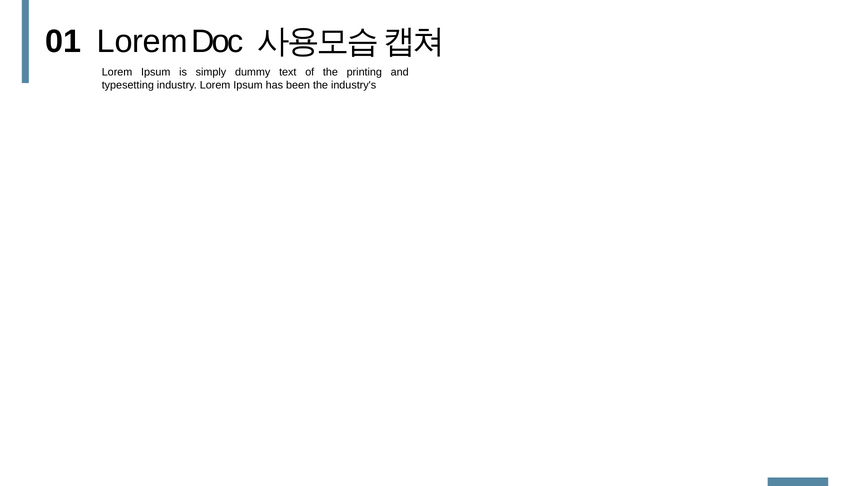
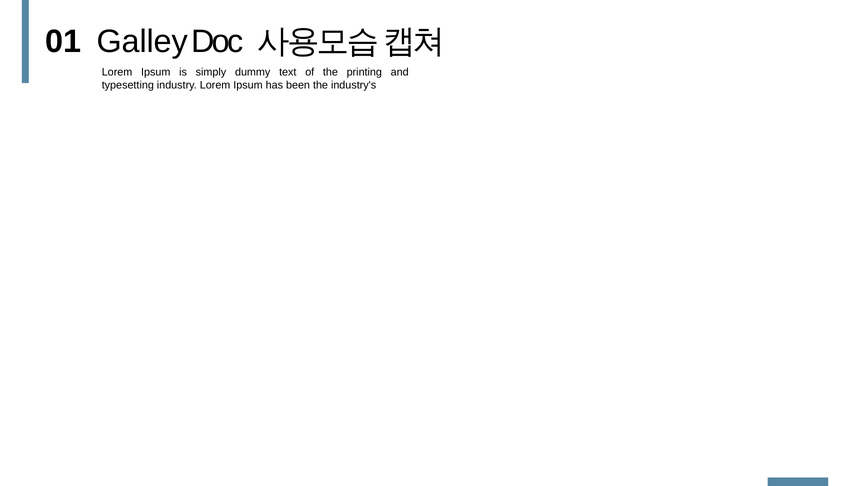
01 Lorem: Lorem -> Galley (142, 42)
